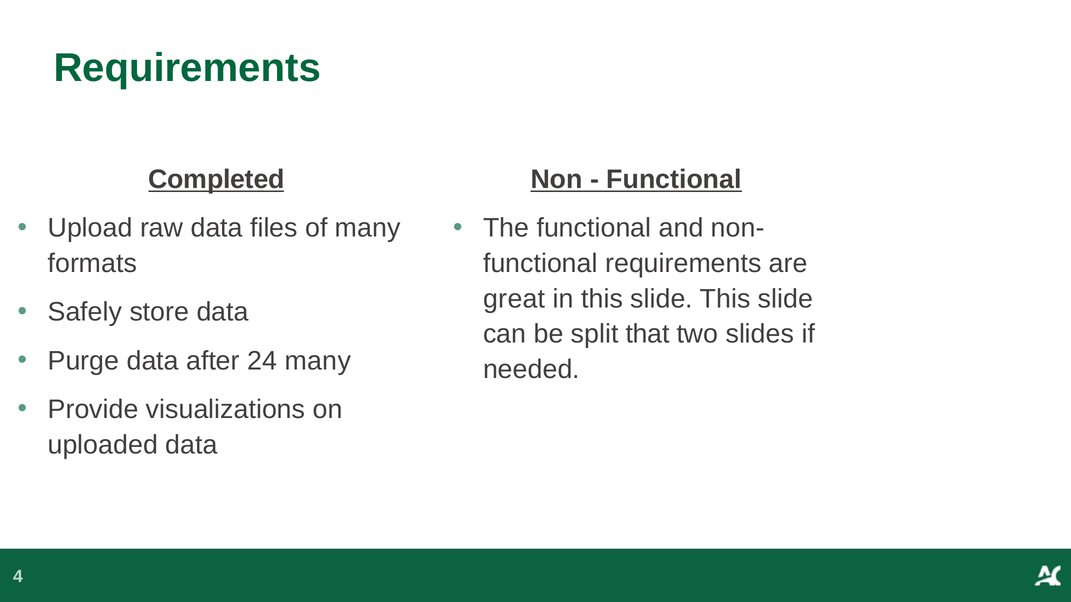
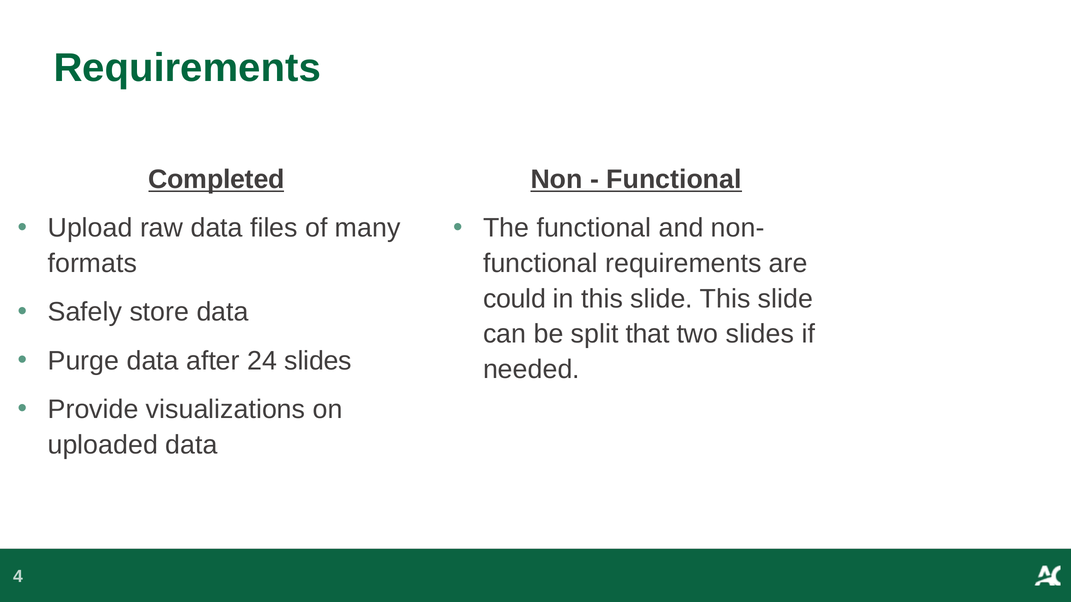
great: great -> could (514, 299)
24 many: many -> slides (318, 361)
